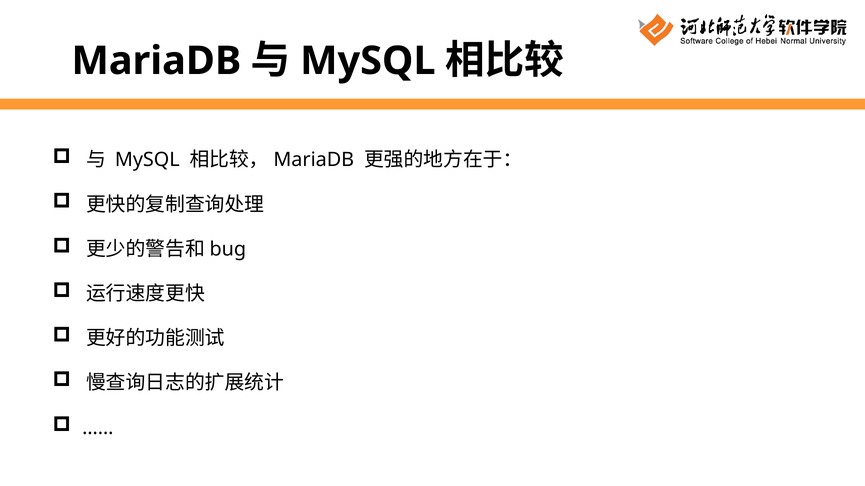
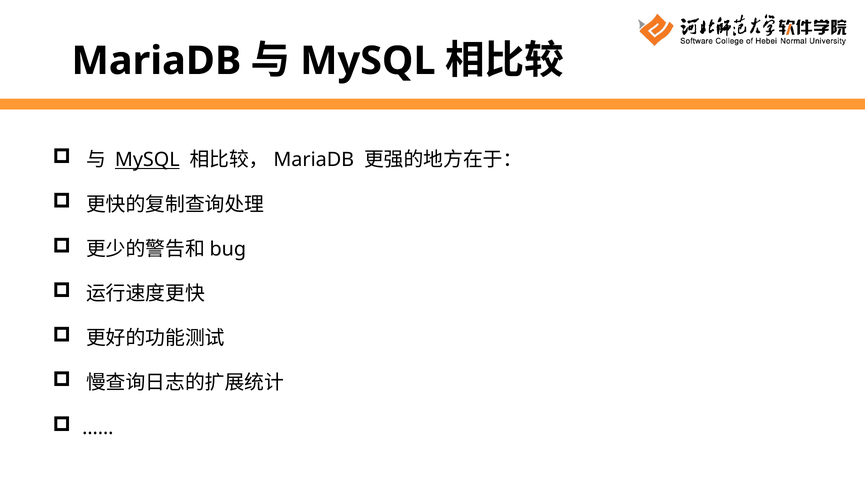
MySQL underline: none -> present (147, 160)
